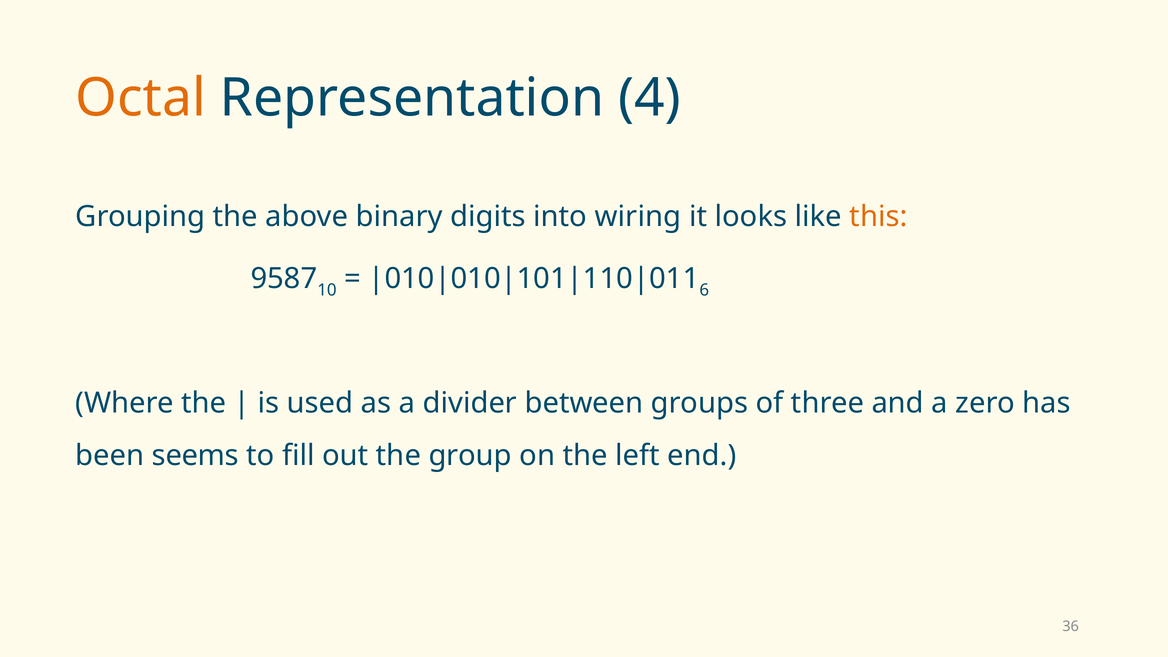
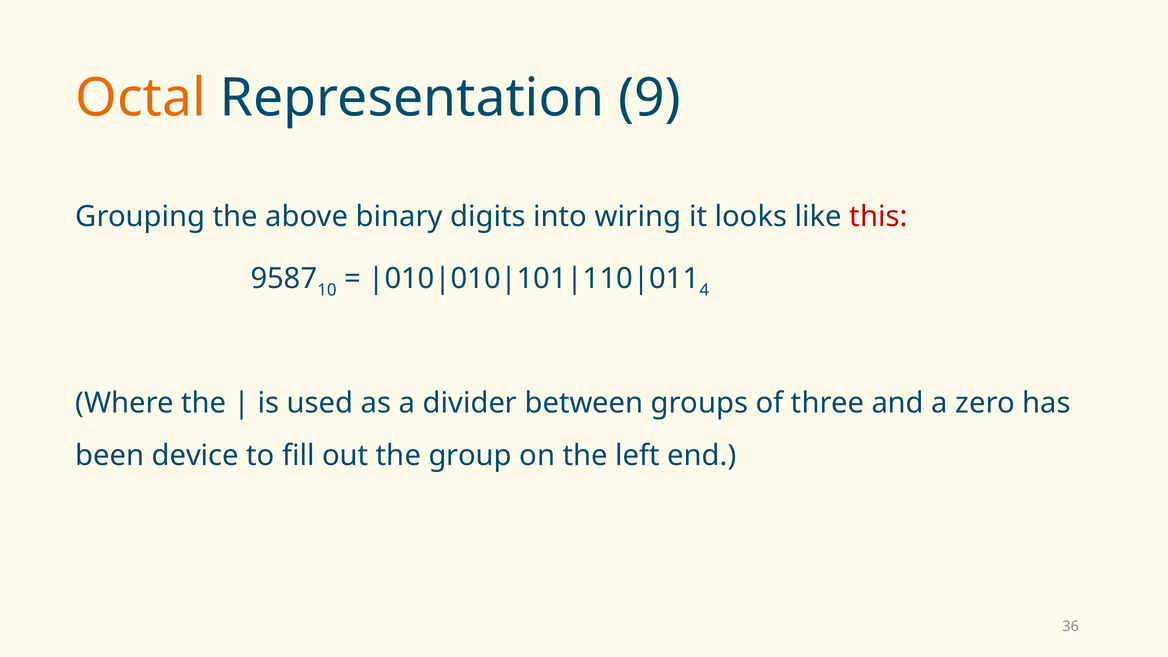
4: 4 -> 9 (650, 98)
this colour: orange -> red (878, 216)
6: 6 -> 4 (704, 290)
seems: seems -> device (195, 456)
